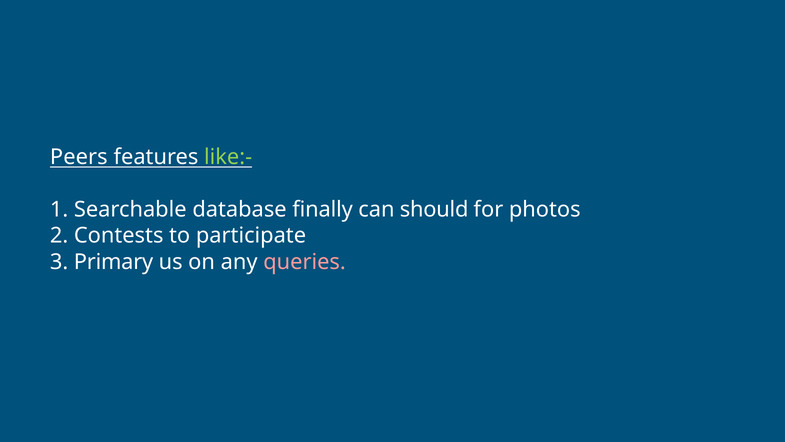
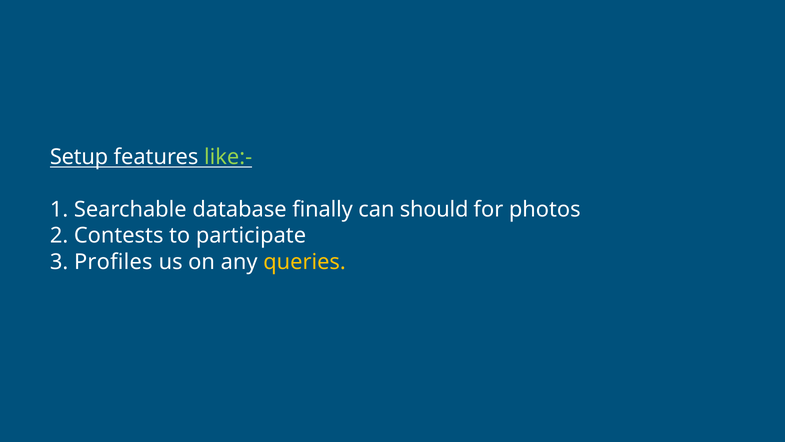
Peers: Peers -> Setup (79, 157)
Primary: Primary -> Profiles (113, 262)
queries colour: pink -> yellow (305, 262)
